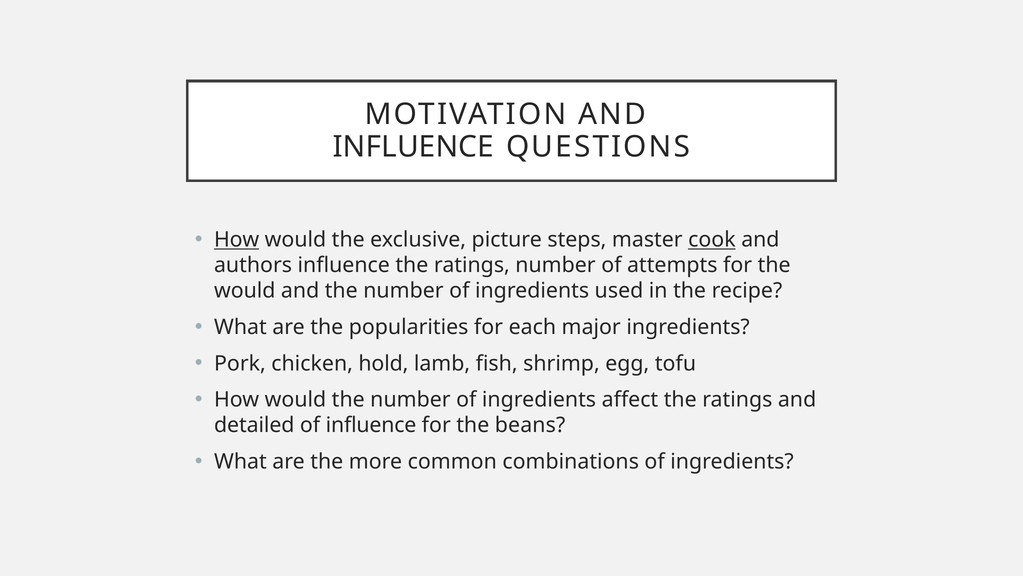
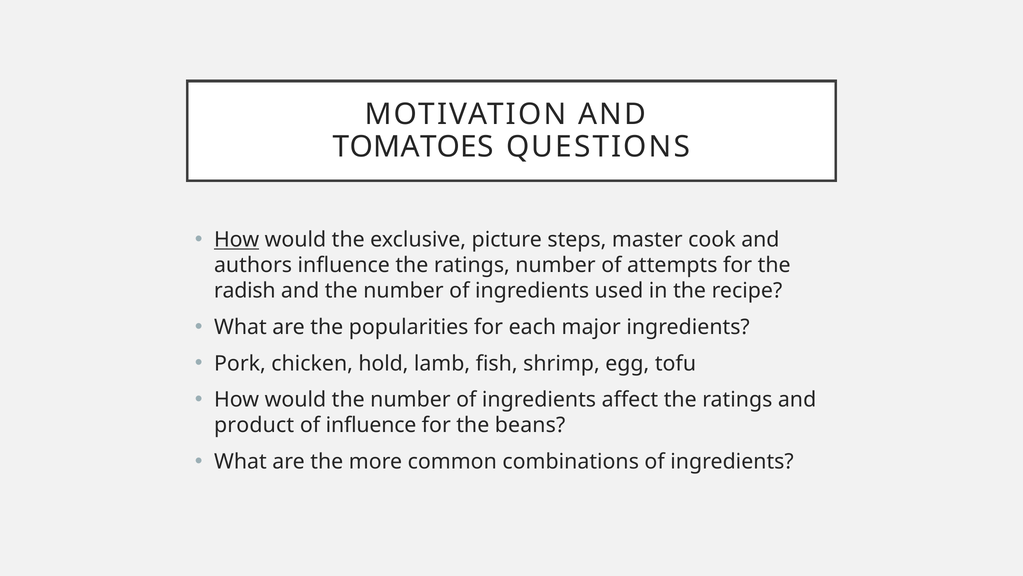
INFLUENCE: INFLUENCE -> TOMATOES (413, 147)
cook underline: present -> none (712, 239)
would: would -> radish (245, 291)
detailed: detailed -> product (254, 425)
